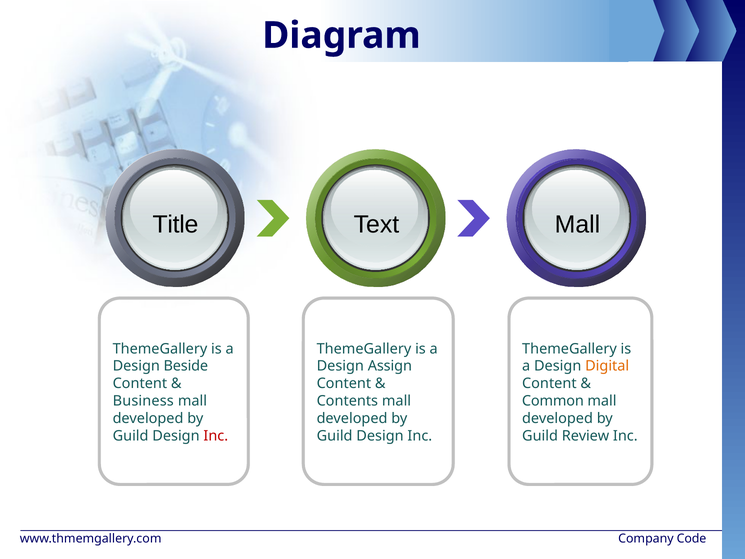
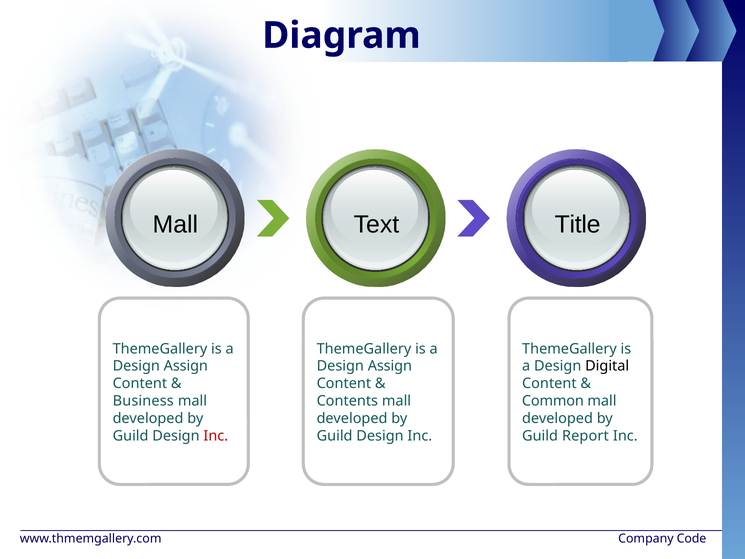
Title: Title -> Mall (175, 224)
Text Mall: Mall -> Title (578, 224)
Beside: Beside -> Assign (186, 366)
Digital colour: orange -> black (607, 366)
Review: Review -> Report (585, 436)
